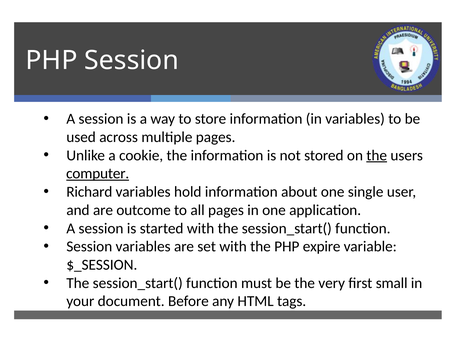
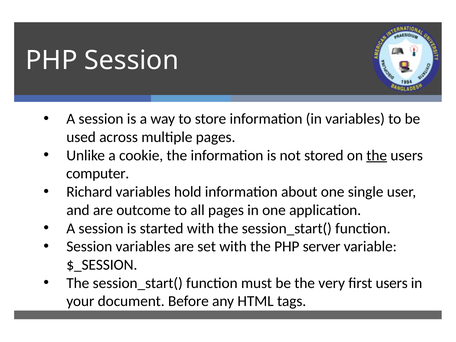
computer underline: present -> none (98, 174)
expire: expire -> server (322, 247)
first small: small -> users (392, 283)
